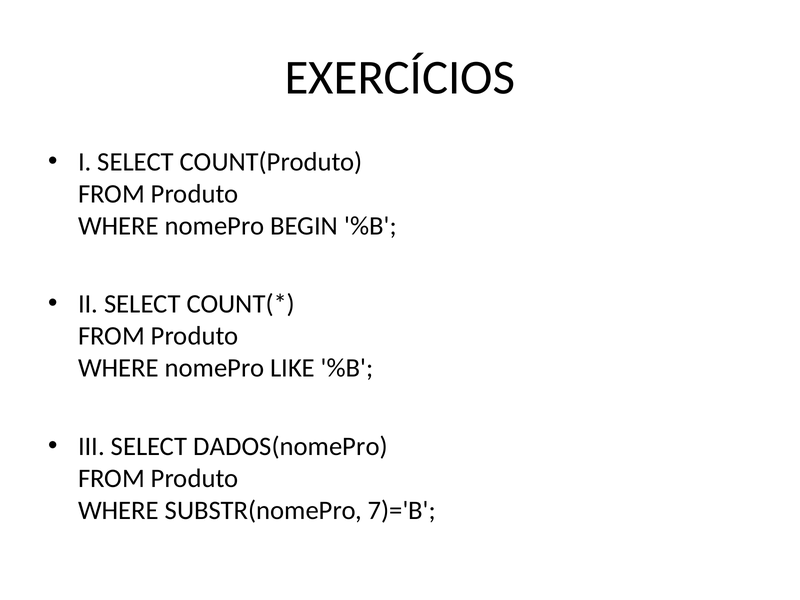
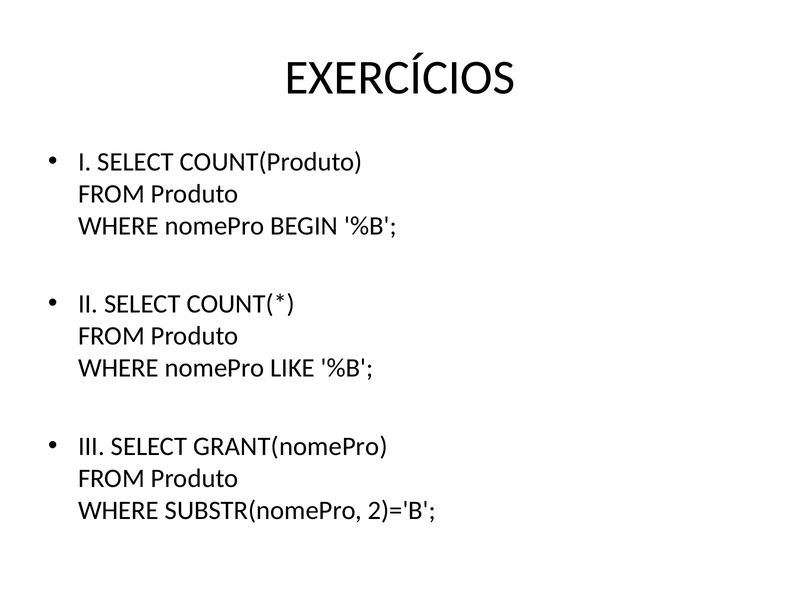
DADOS(nomePro: DADOS(nomePro -> GRANT(nomePro (290, 446)
7)='B: 7)='B -> 2)='B (402, 510)
